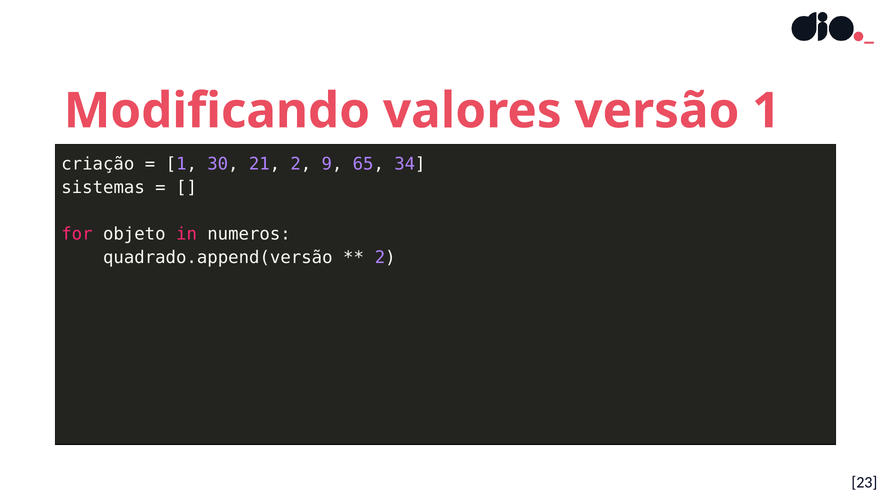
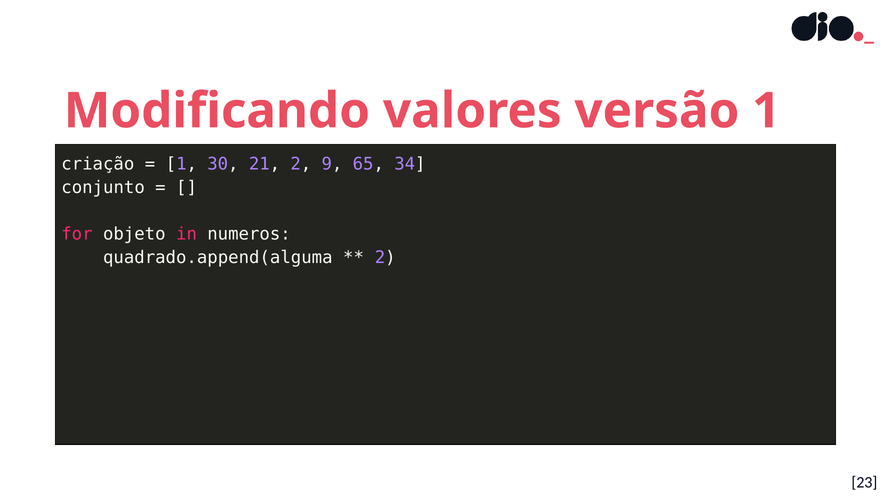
sistemas: sistemas -> conjunto (103, 187)
quadrado.append(versão: quadrado.append(versão -> quadrado.append(alguma (218, 257)
